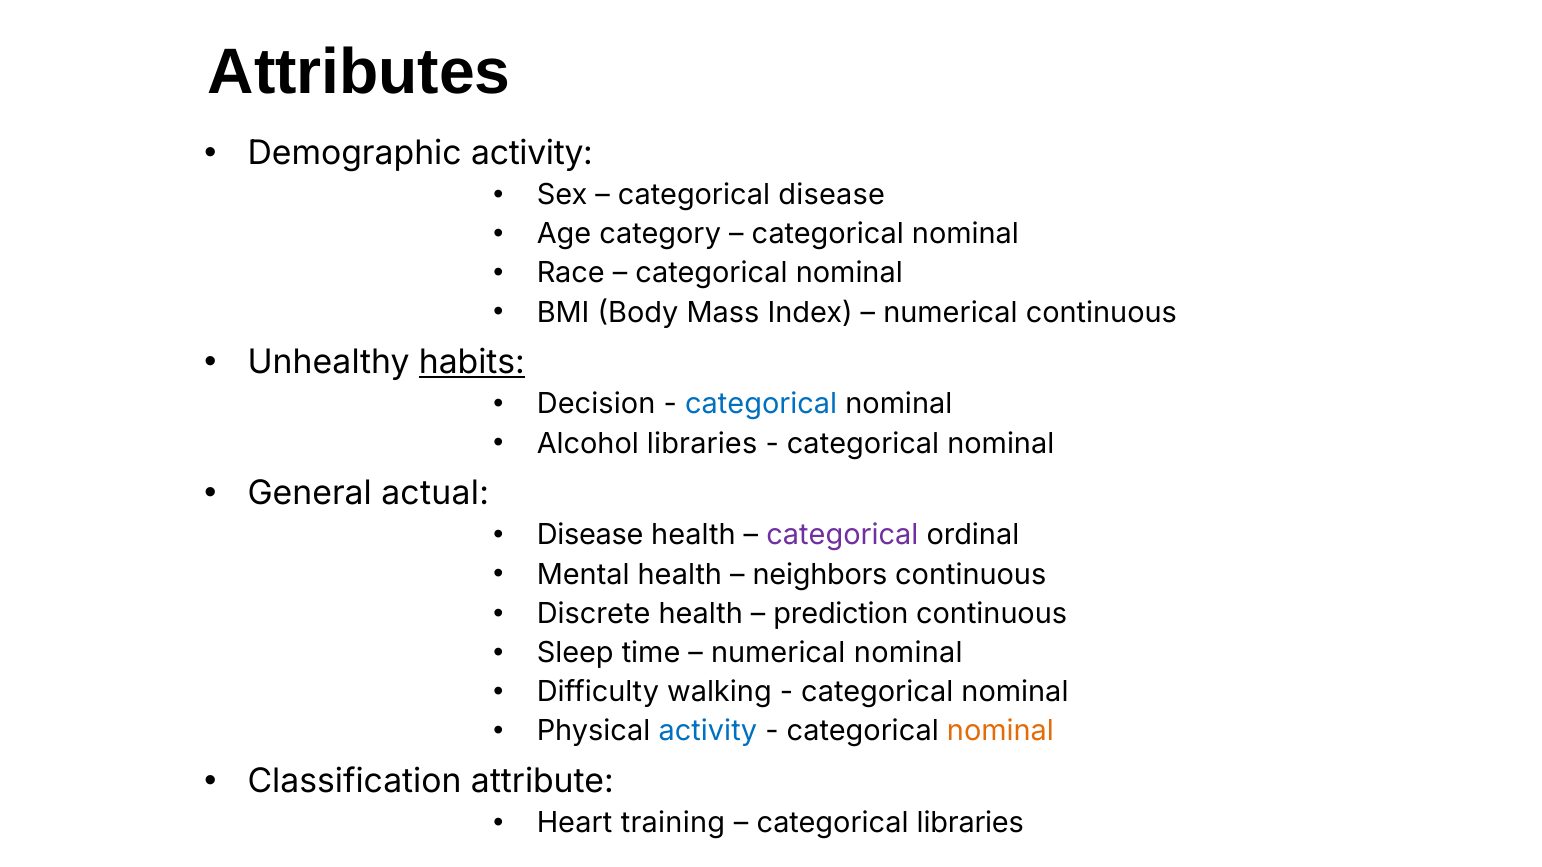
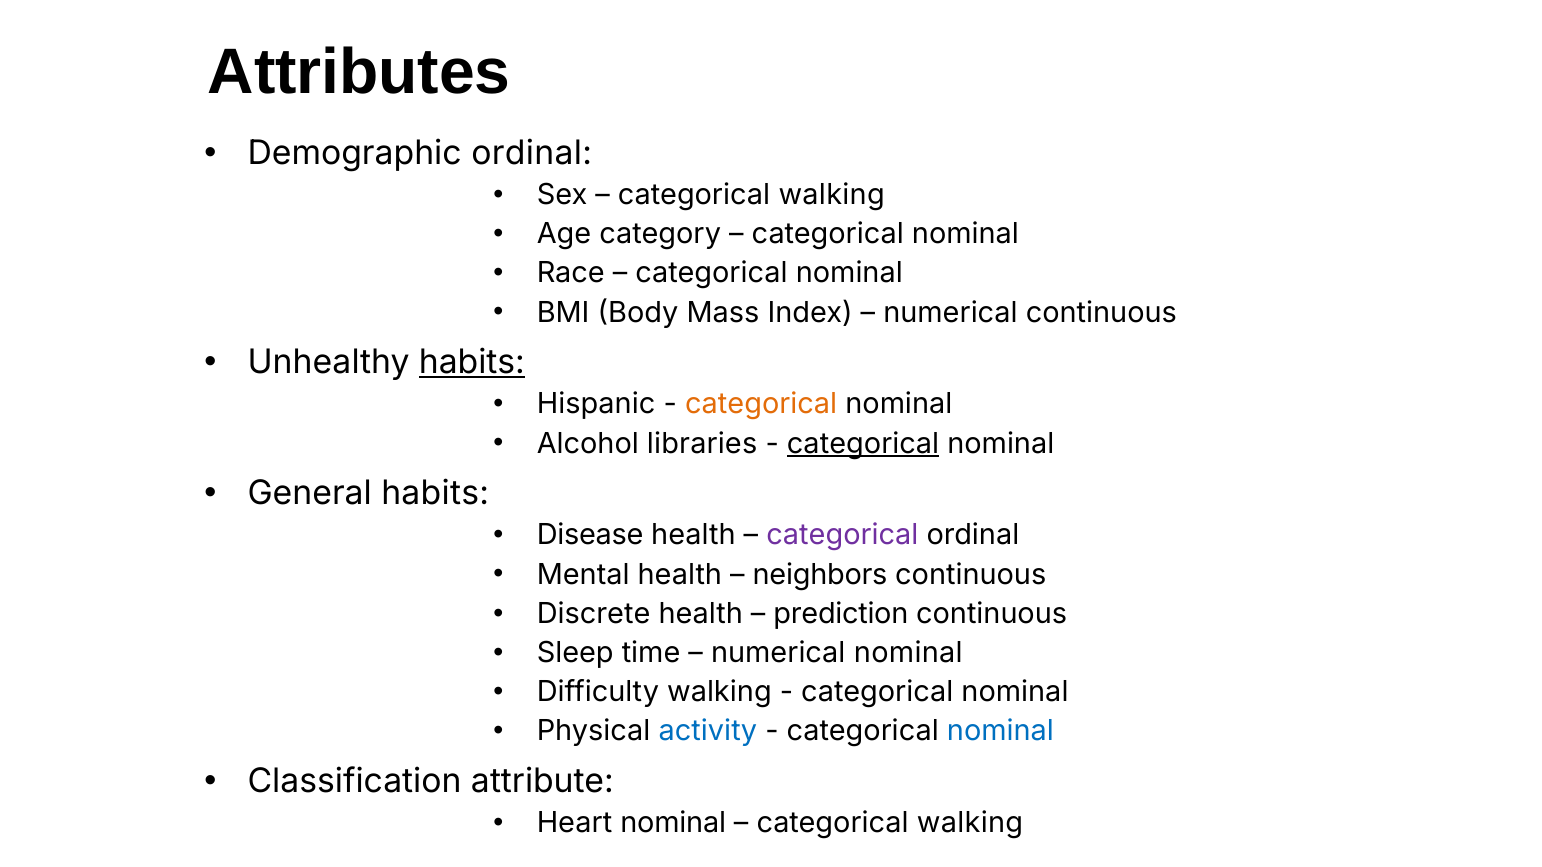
Demographic activity: activity -> ordinal (532, 153)
disease: disease -> walking (832, 195)
Decision: Decision -> Hispanic (596, 405)
categorical colour: blue -> orange (761, 405)
categorical underline: none -> present (863, 444)
General actual: actual -> habits (435, 494)
nominal colour: orange -> blue (1000, 732)
Heart training: training -> nominal (673, 823)
libraries: libraries -> walking (970, 823)
